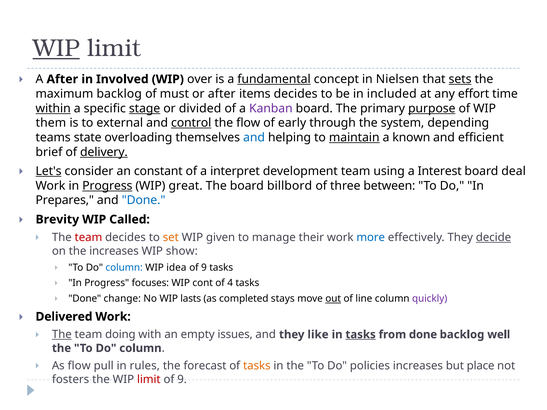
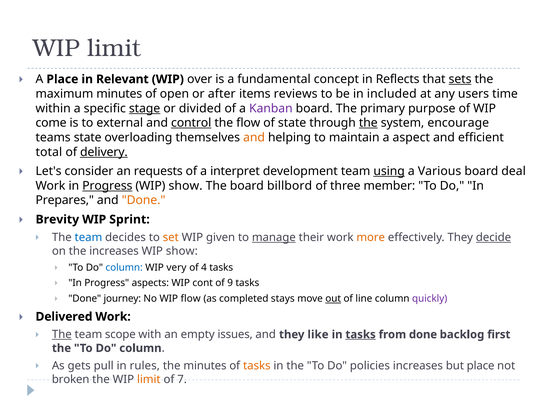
WIP underline: present -> none (56, 48)
A After: After -> Place (62, 79)
Involved: Involved -> Relevant (122, 79)
fundamental underline: present -> none (274, 79)
Nielsen: Nielsen -> Reflects (398, 79)
maximum backlog: backlog -> minutes (119, 94)
must: must -> open (174, 94)
items decides: decides -> reviews (296, 94)
effort: effort -> users (474, 94)
within underline: present -> none (53, 108)
purpose underline: present -> none (432, 108)
them: them -> come (51, 123)
of early: early -> state (292, 123)
the underline: none -> present (368, 123)
depending: depending -> encourage (458, 123)
and colour: blue -> orange (254, 138)
maintain underline: present -> none (354, 138)
known: known -> aspect (411, 138)
brief: brief -> total (49, 152)
Let's underline: present -> none (49, 171)
constant: constant -> requests (158, 171)
using underline: none -> present (389, 171)
Interest: Interest -> Various (440, 171)
great: great -> show (186, 186)
between: between -> member (389, 186)
Done colour: blue -> orange (144, 200)
Called: Called -> Sprint (130, 220)
team colour: red -> blue (88, 237)
manage underline: none -> present (274, 237)
more colour: blue -> orange (371, 237)
idea: idea -> very (176, 268)
9: 9 -> 4 (204, 268)
focuses: focuses -> aspects (150, 283)
4: 4 -> 9 (230, 283)
change: change -> journey (122, 299)
WIP lasts: lasts -> flow (191, 299)
doing: doing -> scope (120, 335)
well: well -> first (499, 335)
As flow: flow -> gets (79, 366)
the forecast: forecast -> minutes (205, 366)
fosters: fosters -> broken (71, 380)
limit colour: red -> orange (149, 380)
9: 9 -> 7 (182, 380)
